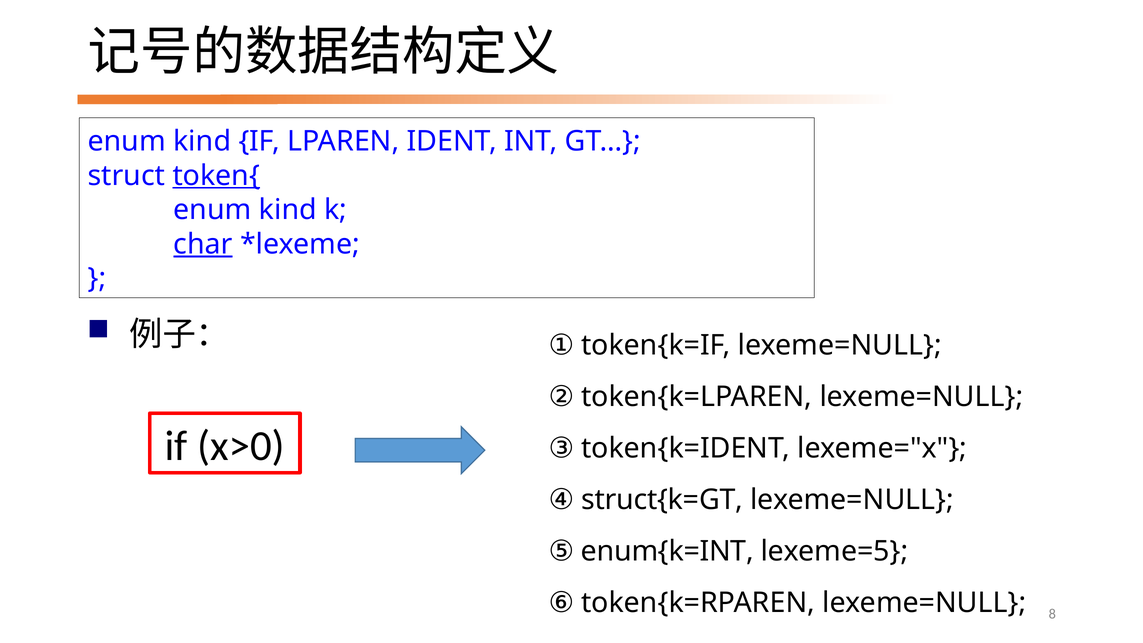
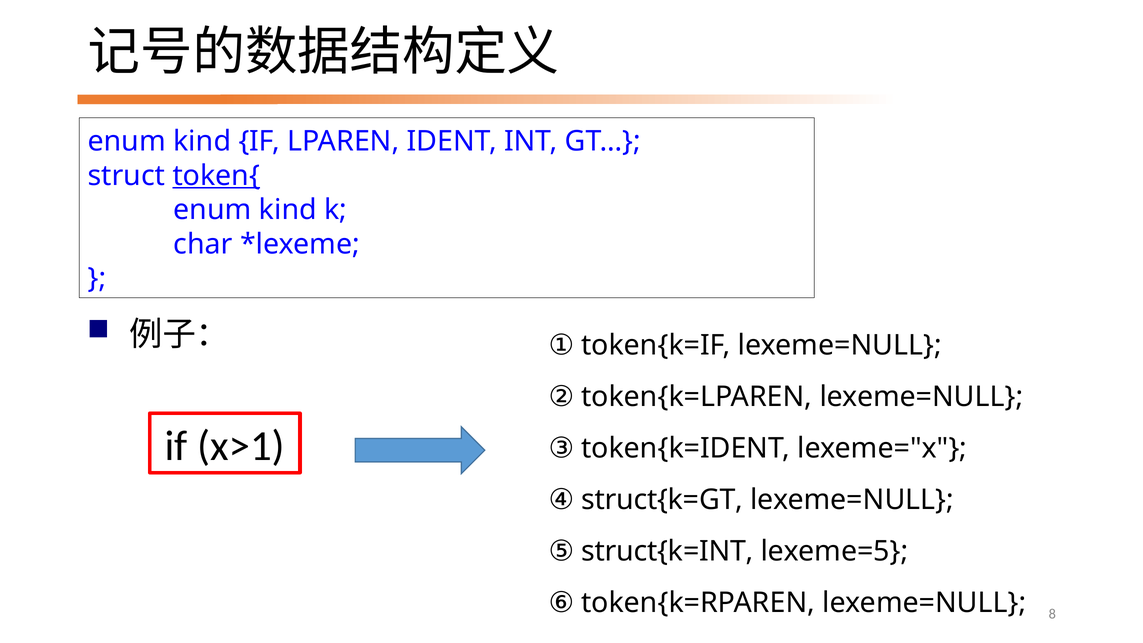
char underline: present -> none (203, 244)
x>0: x>0 -> x>1 (241, 446)
enum{k=INT: enum{k=INT -> struct{k=INT (667, 551)
